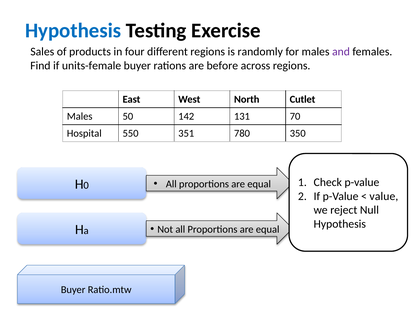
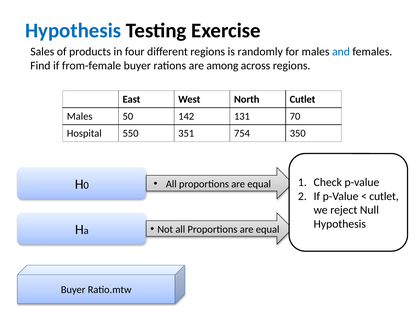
and colour: purple -> blue (341, 52)
units-female: units-female -> from-female (92, 66)
before: before -> among (222, 66)
780: 780 -> 754 (242, 133)
value: value -> cutlet (384, 196)
